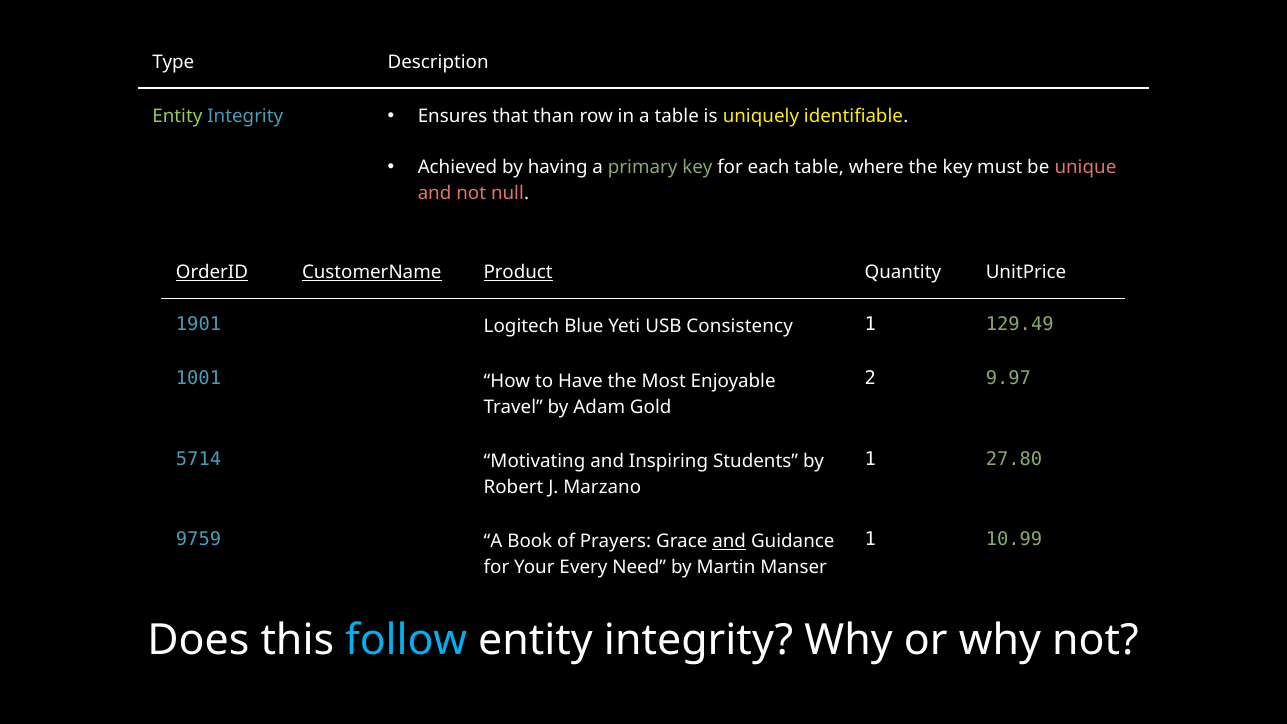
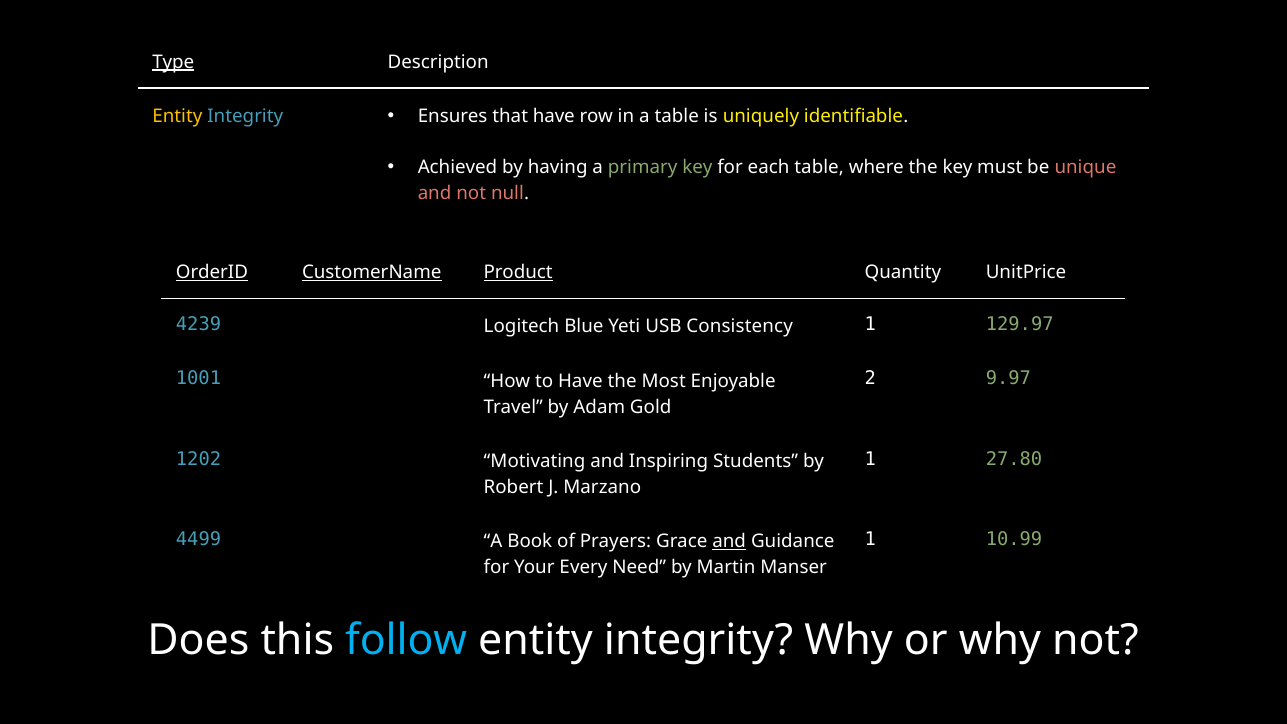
Type underline: none -> present (173, 62)
Entity colour: light green -> yellow (177, 116)
that than: than -> have (554, 116)
1901: 1901 -> 4239 (199, 324)
129.49: 129.49 -> 129.97 (1020, 324)
5714: 5714 -> 1202 (199, 459)
9759: 9759 -> 4499 (199, 539)
